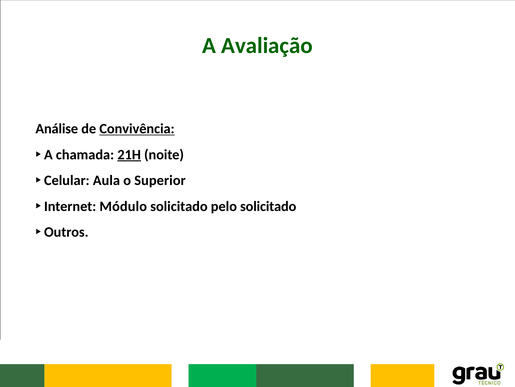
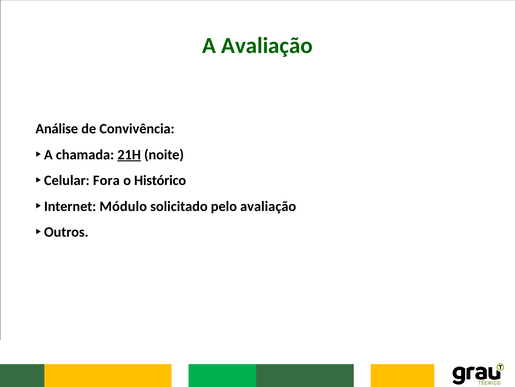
Convivência underline: present -> none (137, 129)
Aula: Aula -> Fora (106, 180)
Superior: Superior -> Histórico (160, 180)
pelo solicitado: solicitado -> avaliação (268, 206)
